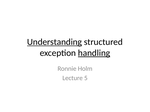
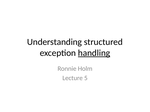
Understanding underline: present -> none (55, 42)
